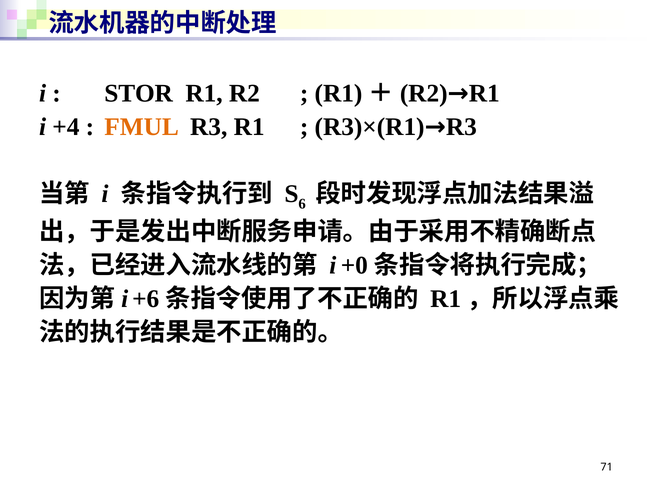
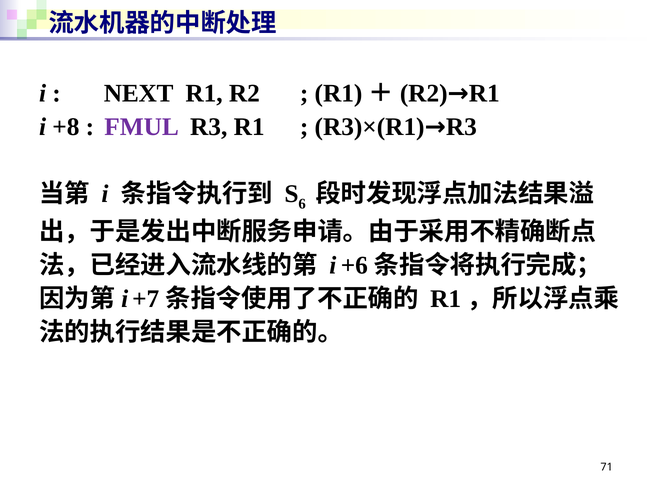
STOR: STOR -> NEXT (139, 93)
+4: +4 -> +8 (66, 127)
FMUL colour: orange -> purple (142, 127)
+0: +0 -> +6 (354, 265)
+6: +6 -> +7 (146, 299)
